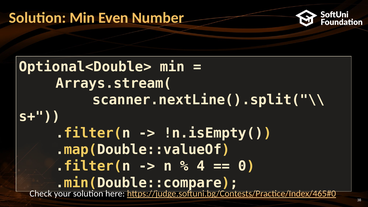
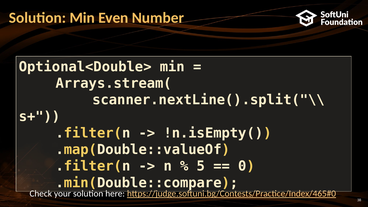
4: 4 -> 5 (201, 166)
